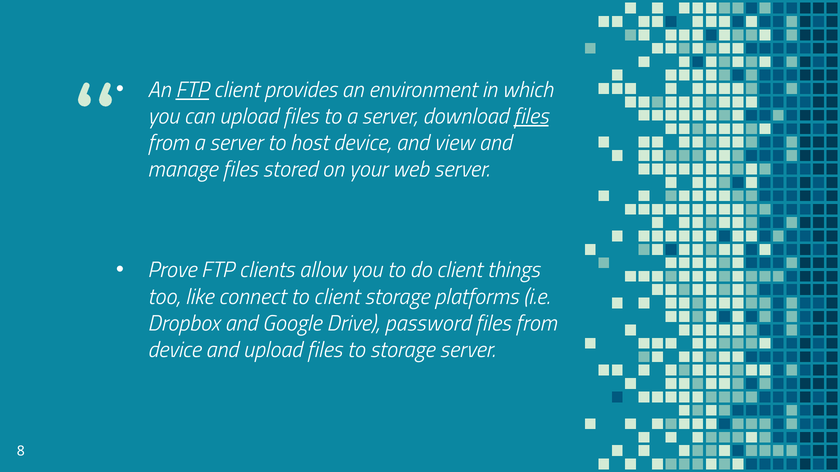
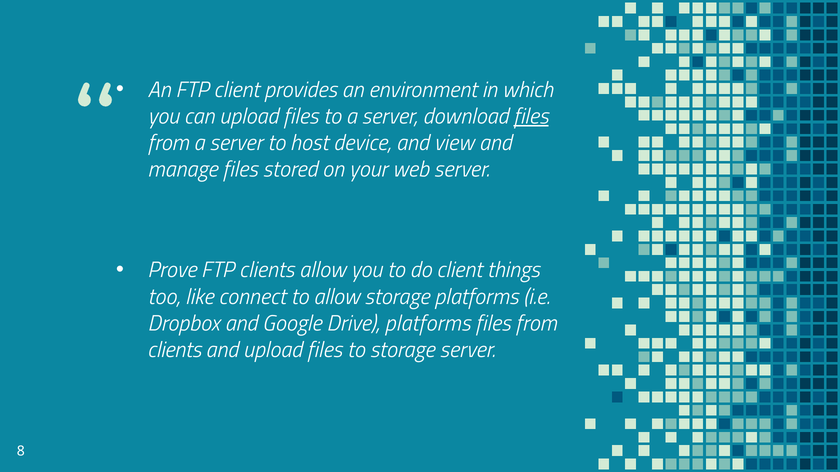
FTP underline: present -> none (192, 90)
to client: client -> allow (337, 297)
Drive password: password -> platforms (428, 324)
device: device -> clients (174, 350)
